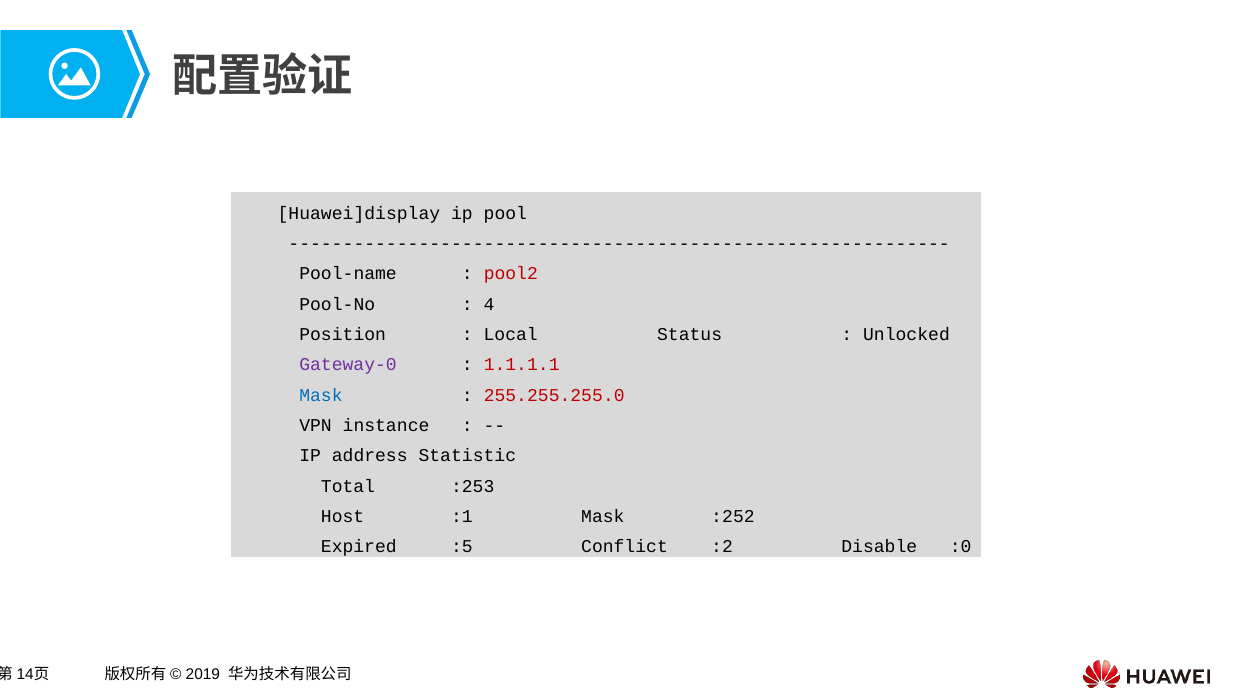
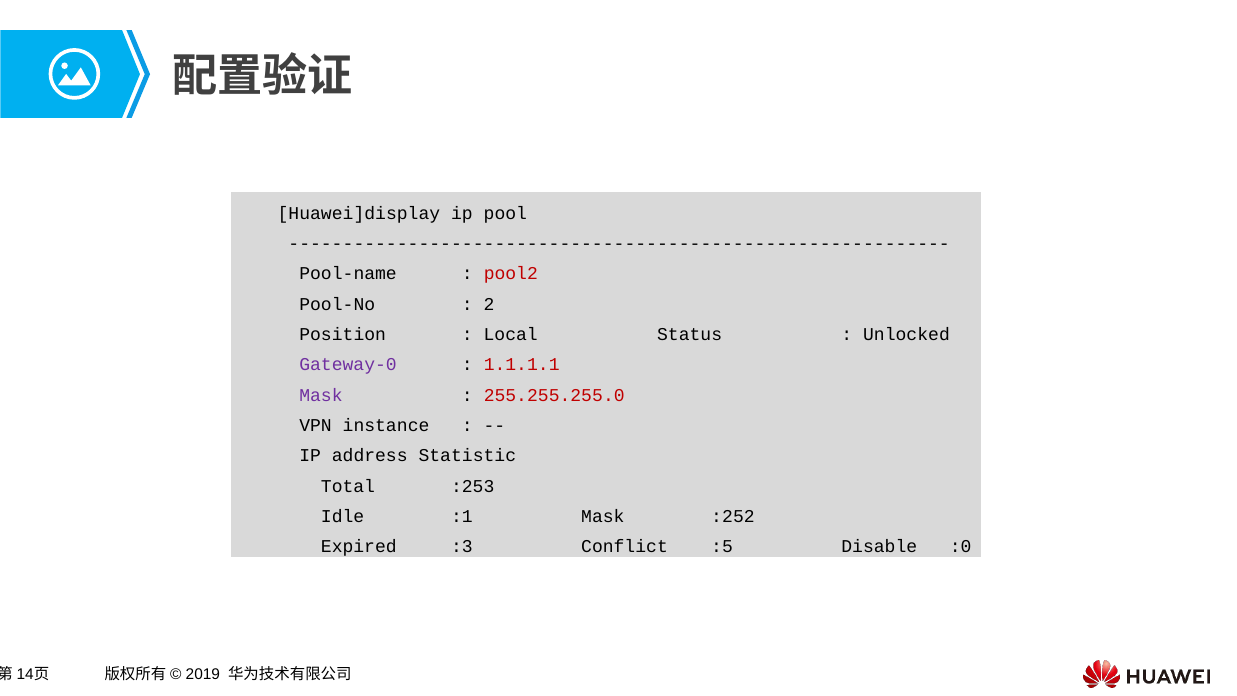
4: 4 -> 2 (489, 304)
Mask colour: blue -> purple (321, 395)
Host: Host -> Idle (343, 516)
:5: :5 -> :3 (462, 547)
:2: :2 -> :5 (722, 547)
